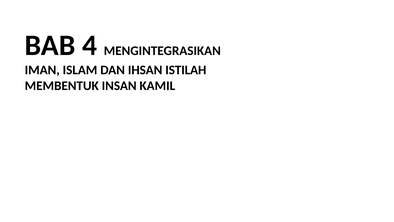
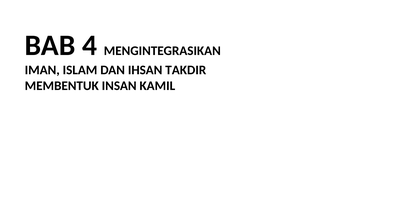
ISTILAH: ISTILAH -> TAKDIR (186, 70)
